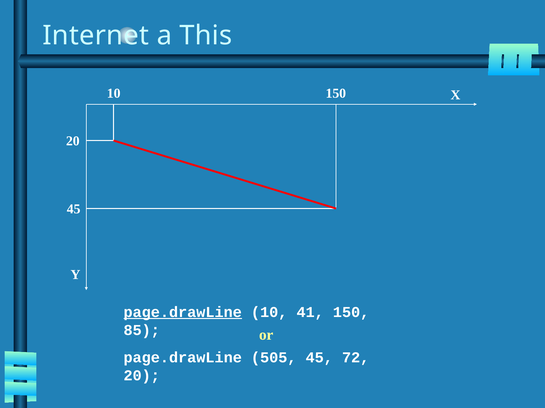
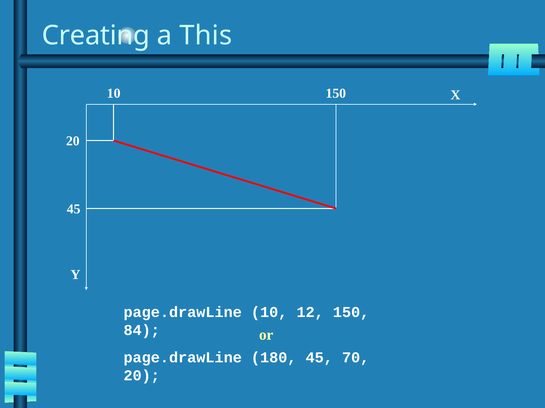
Internet: Internet -> Creating (96, 36)
page.drawLine underline: present -> none (183, 313)
41: 41 -> 12 (310, 313)
85: 85 -> 84 (142, 331)
505: 505 -> 180 (274, 358)
72: 72 -> 70 (356, 358)
